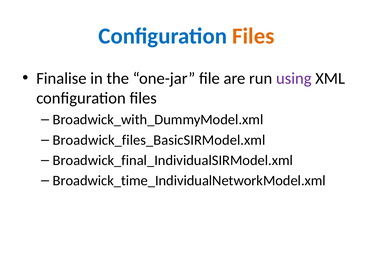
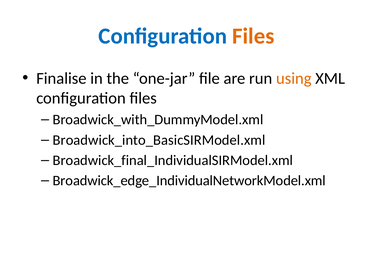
using colour: purple -> orange (294, 78)
Broadwick_files_BasicSIRModel.xml: Broadwick_files_BasicSIRModel.xml -> Broadwick_into_BasicSIRModel.xml (159, 140)
Broadwick_time_IndividualNetworkModel.xml: Broadwick_time_IndividualNetworkModel.xml -> Broadwick_edge_IndividualNetworkModel.xml (189, 181)
